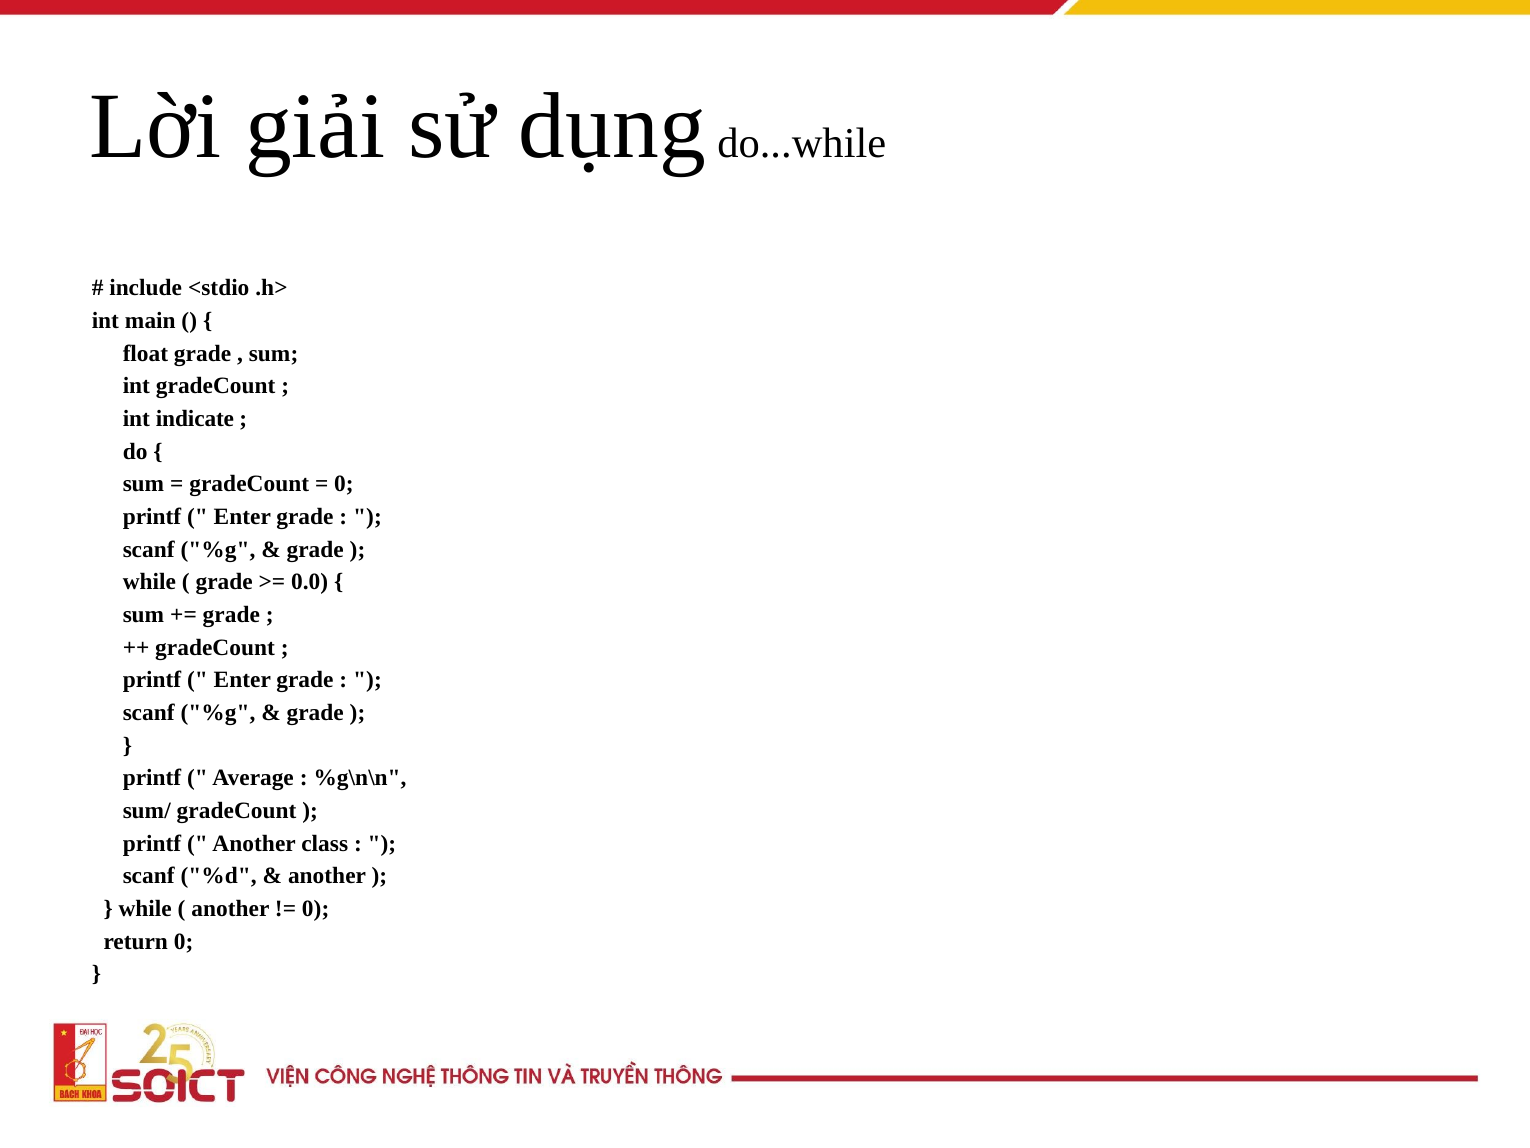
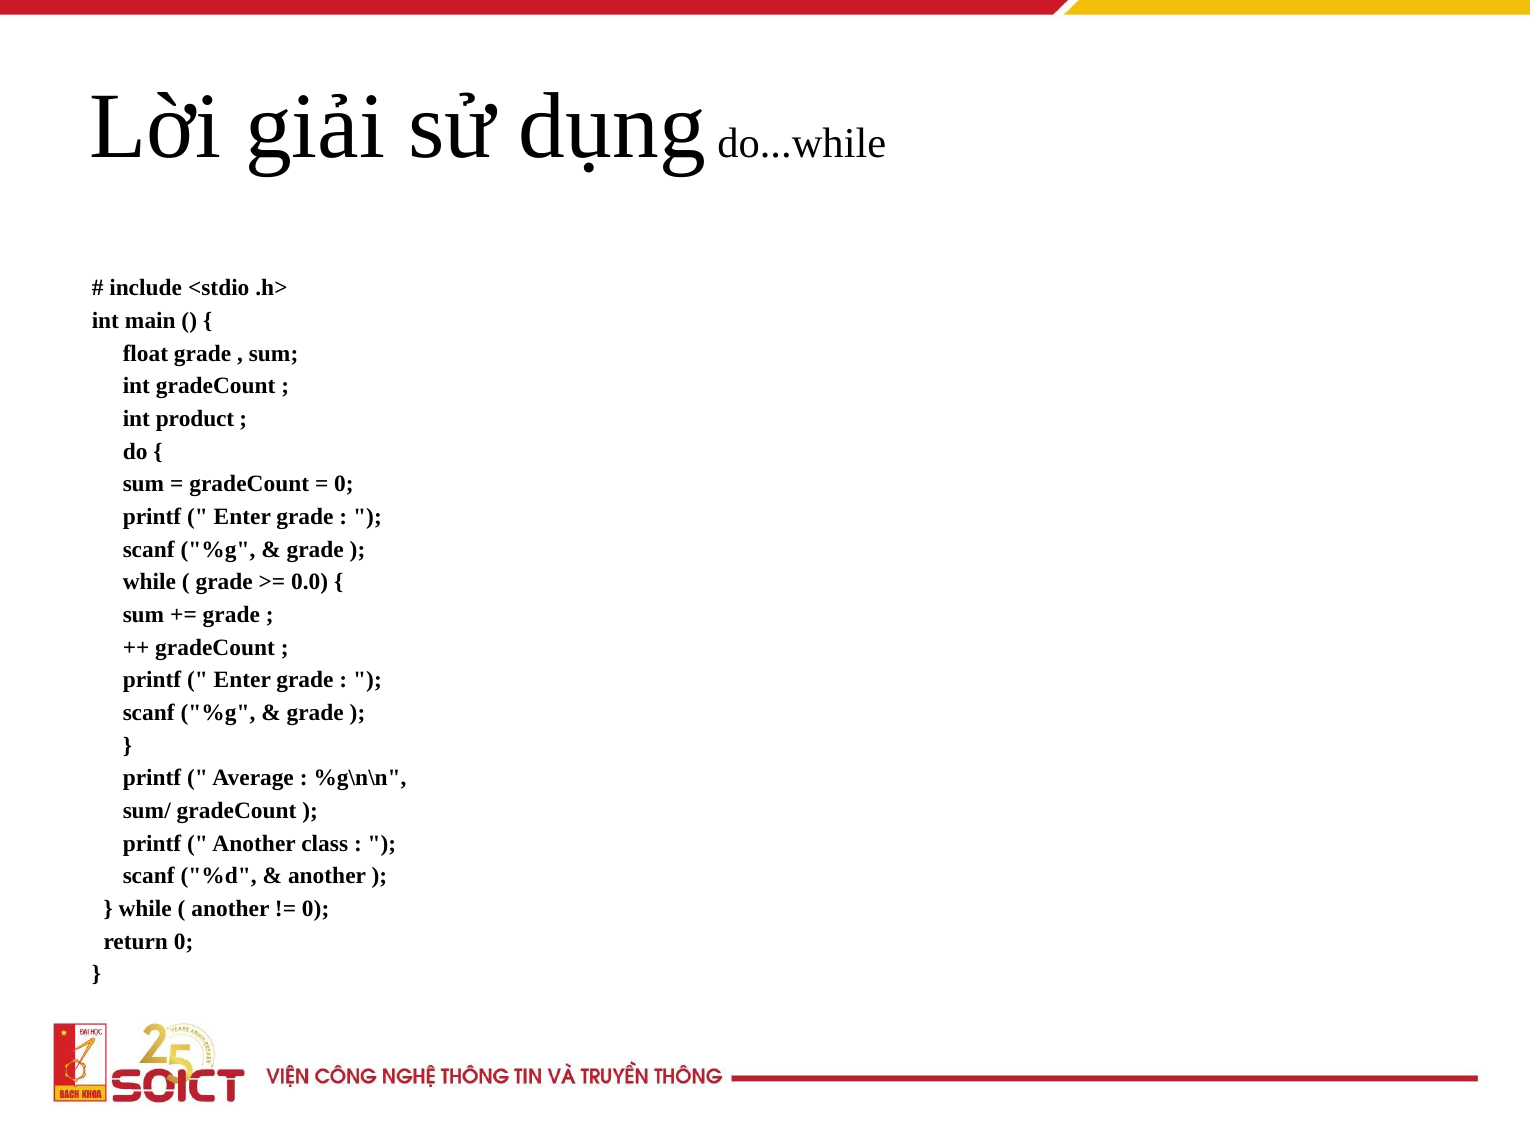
indicate: indicate -> product (195, 419)
